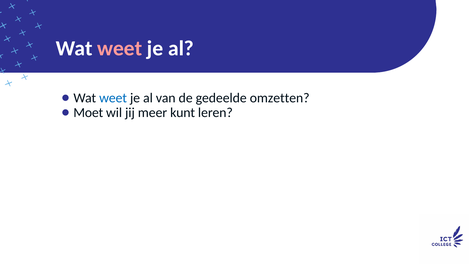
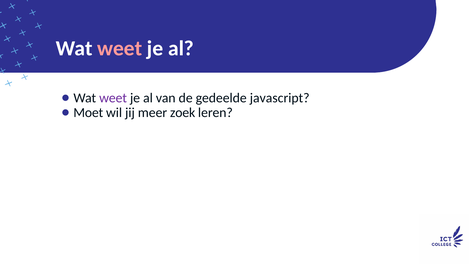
weet colour: blue -> purple (113, 98)
omzetten: omzetten -> javascript (280, 98)
kunt: kunt -> zoek (183, 113)
